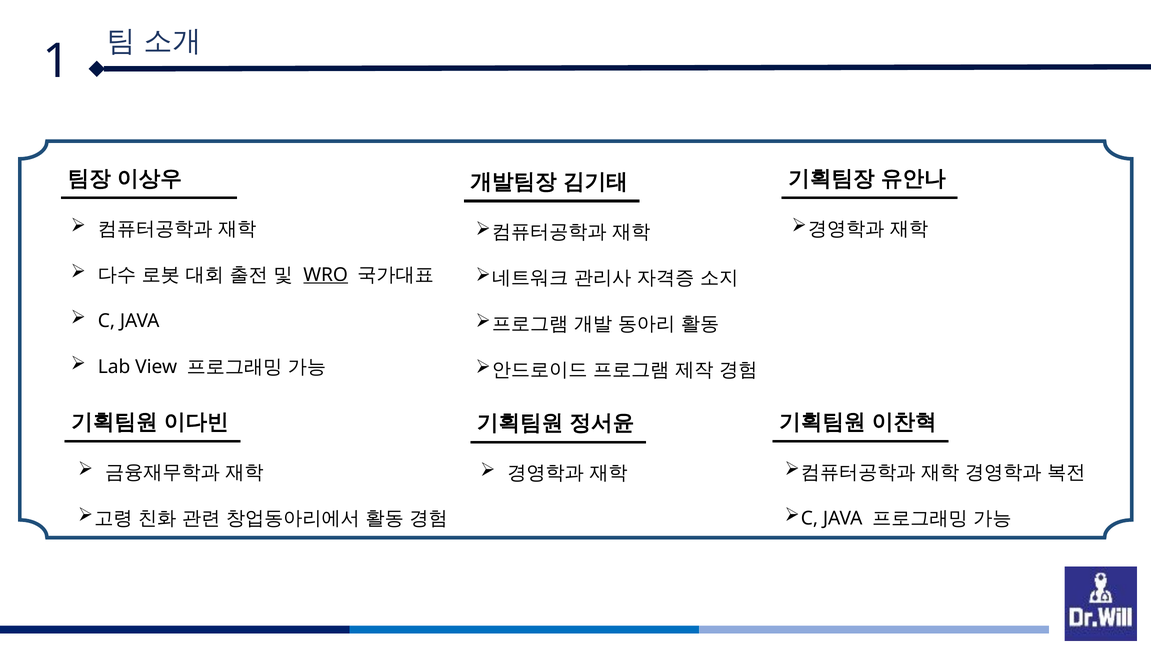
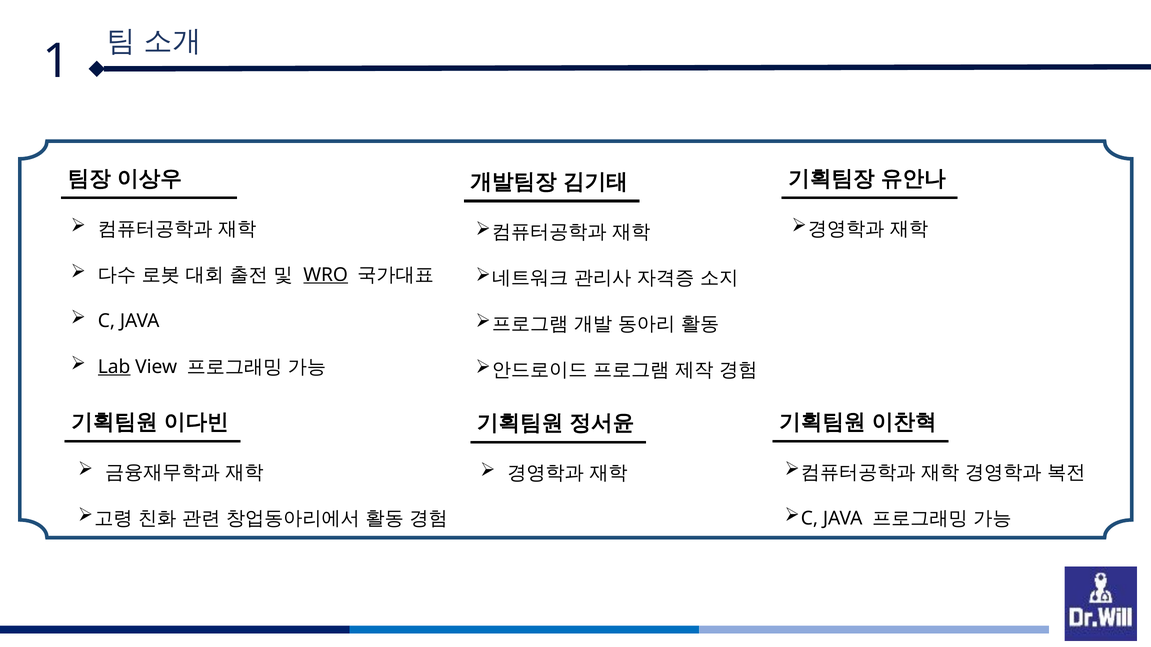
Lab underline: none -> present (114, 367)
